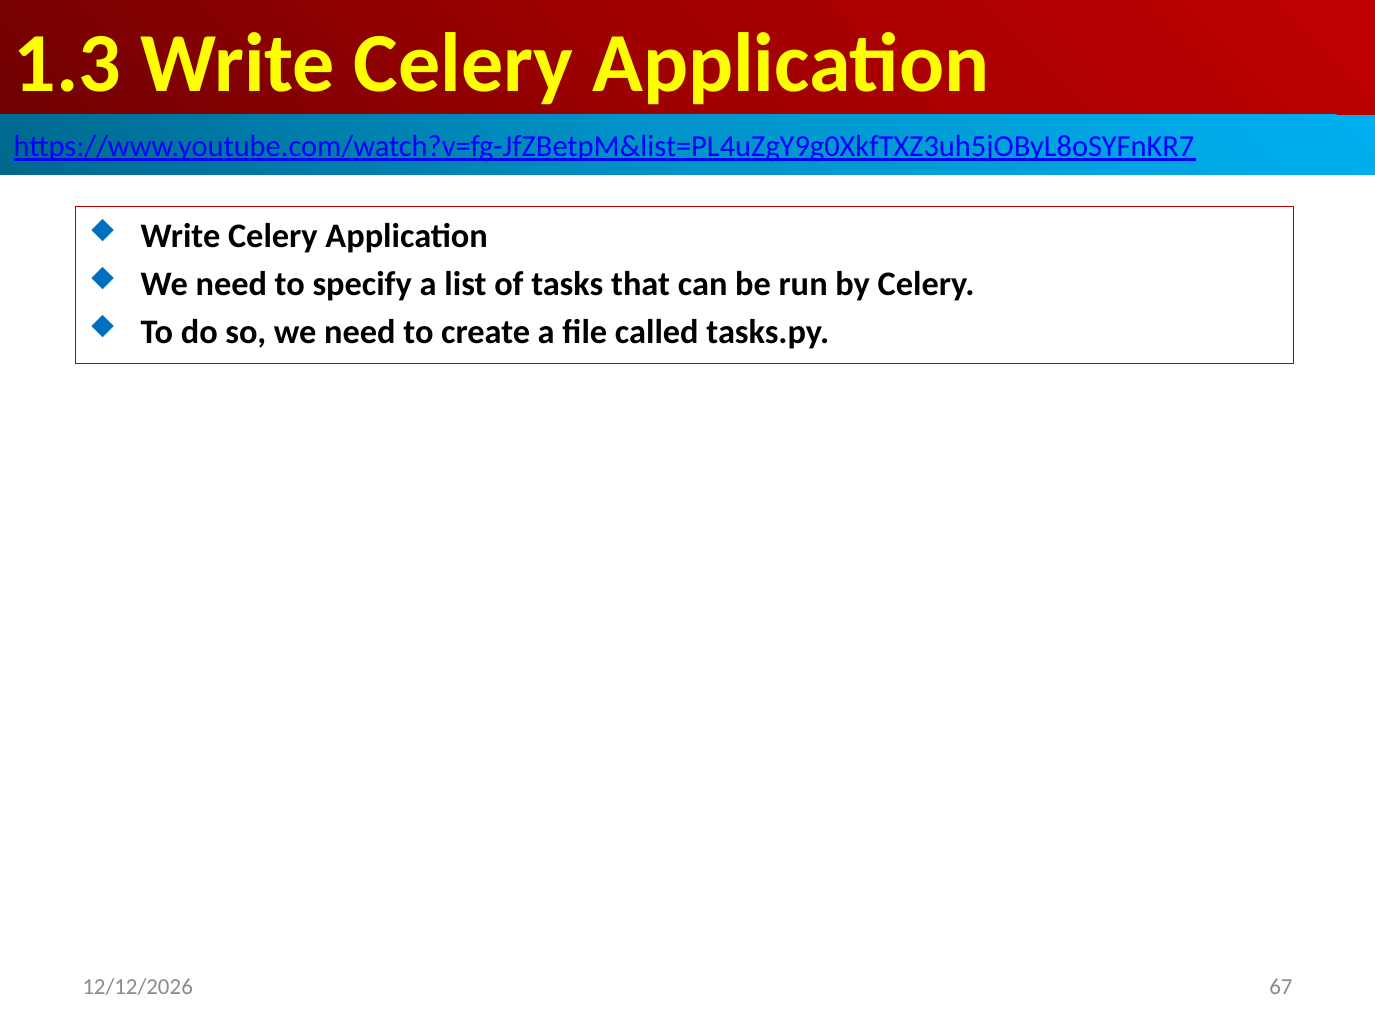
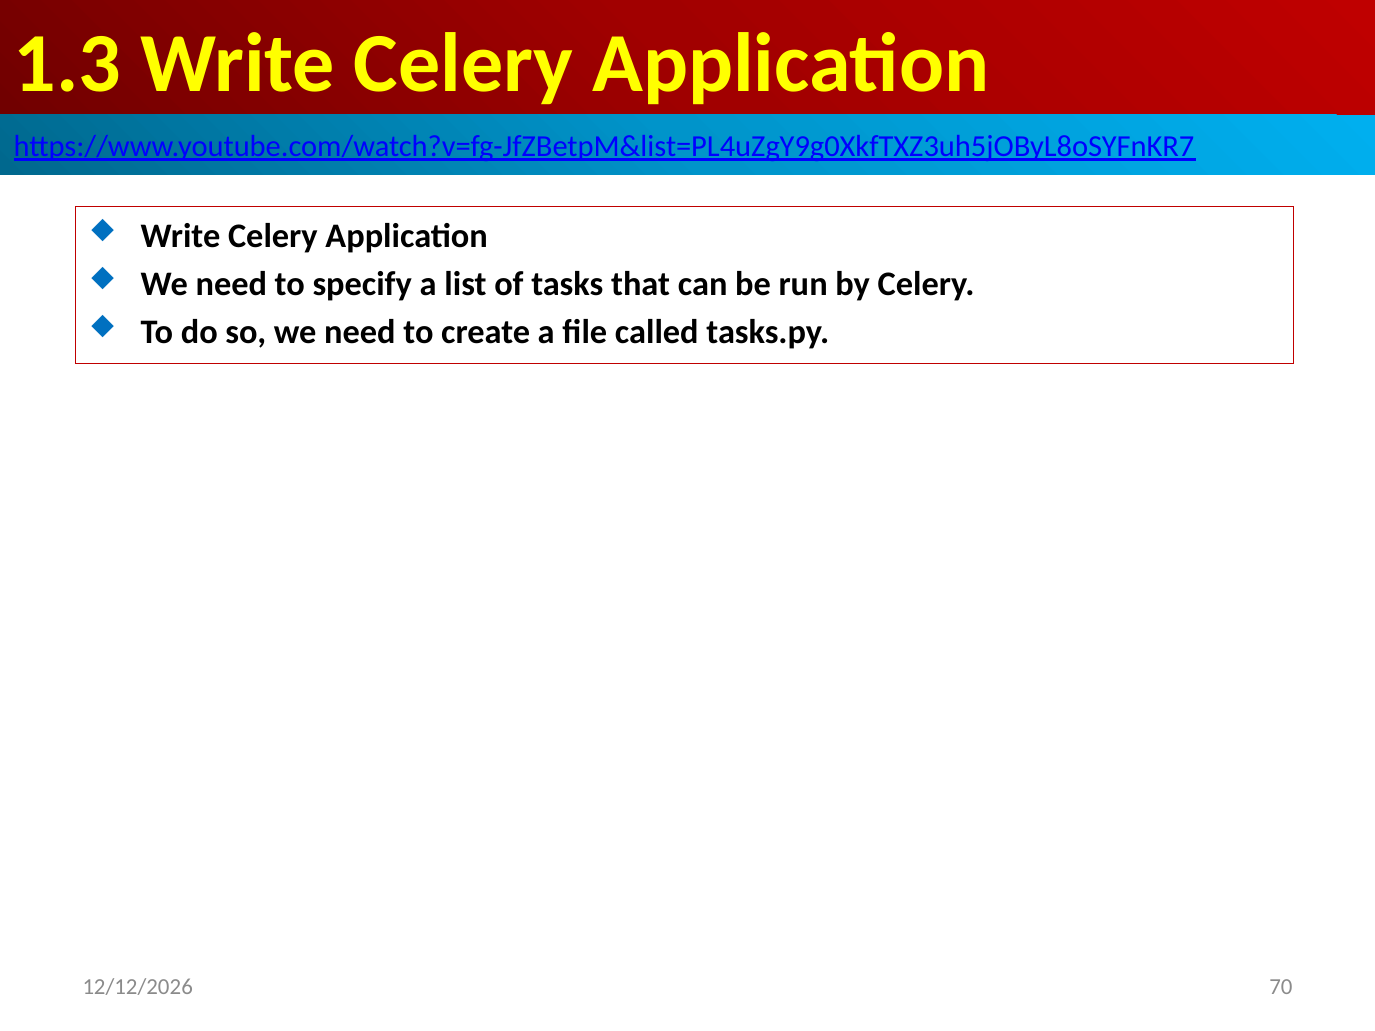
67: 67 -> 70 (1281, 988)
